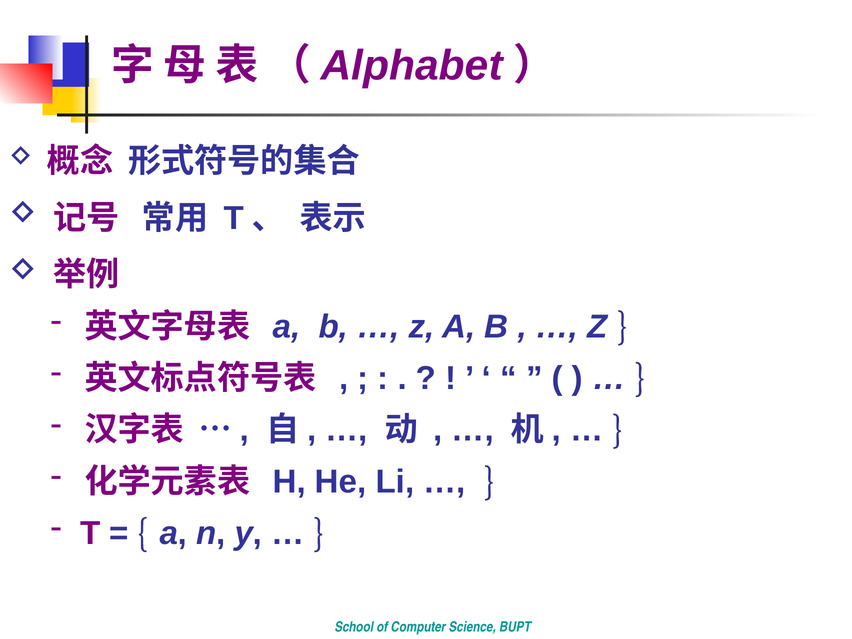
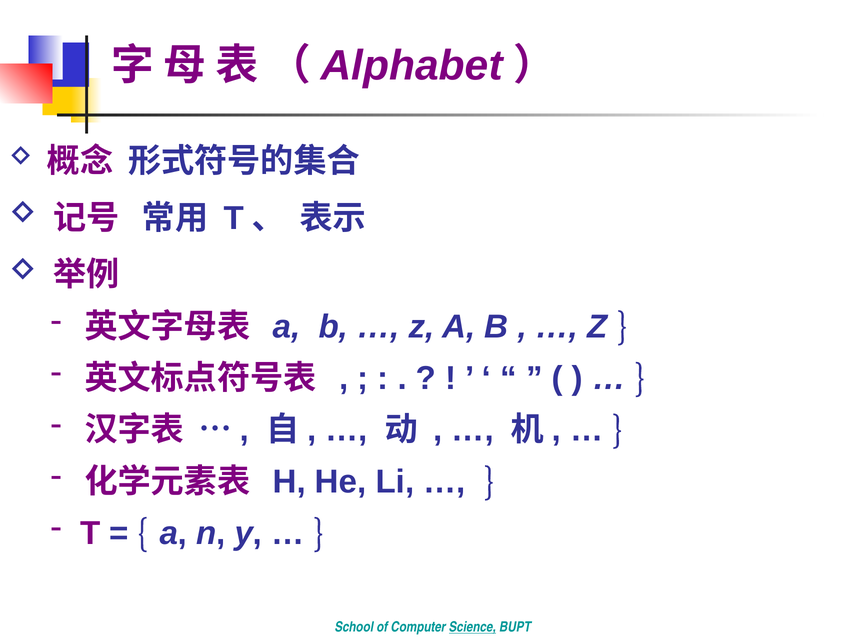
Science underline: none -> present (473, 627)
